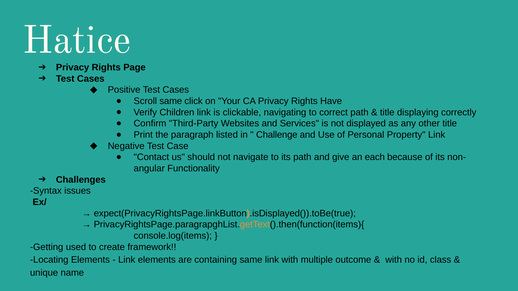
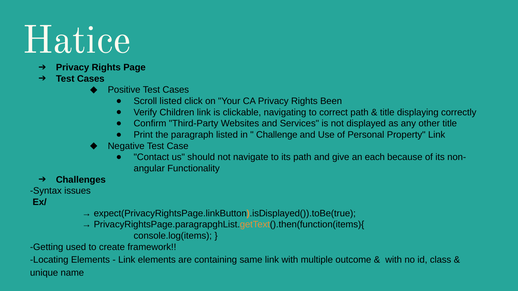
Scroll same: same -> listed (171, 101)
Have: Have -> Been (331, 101)
